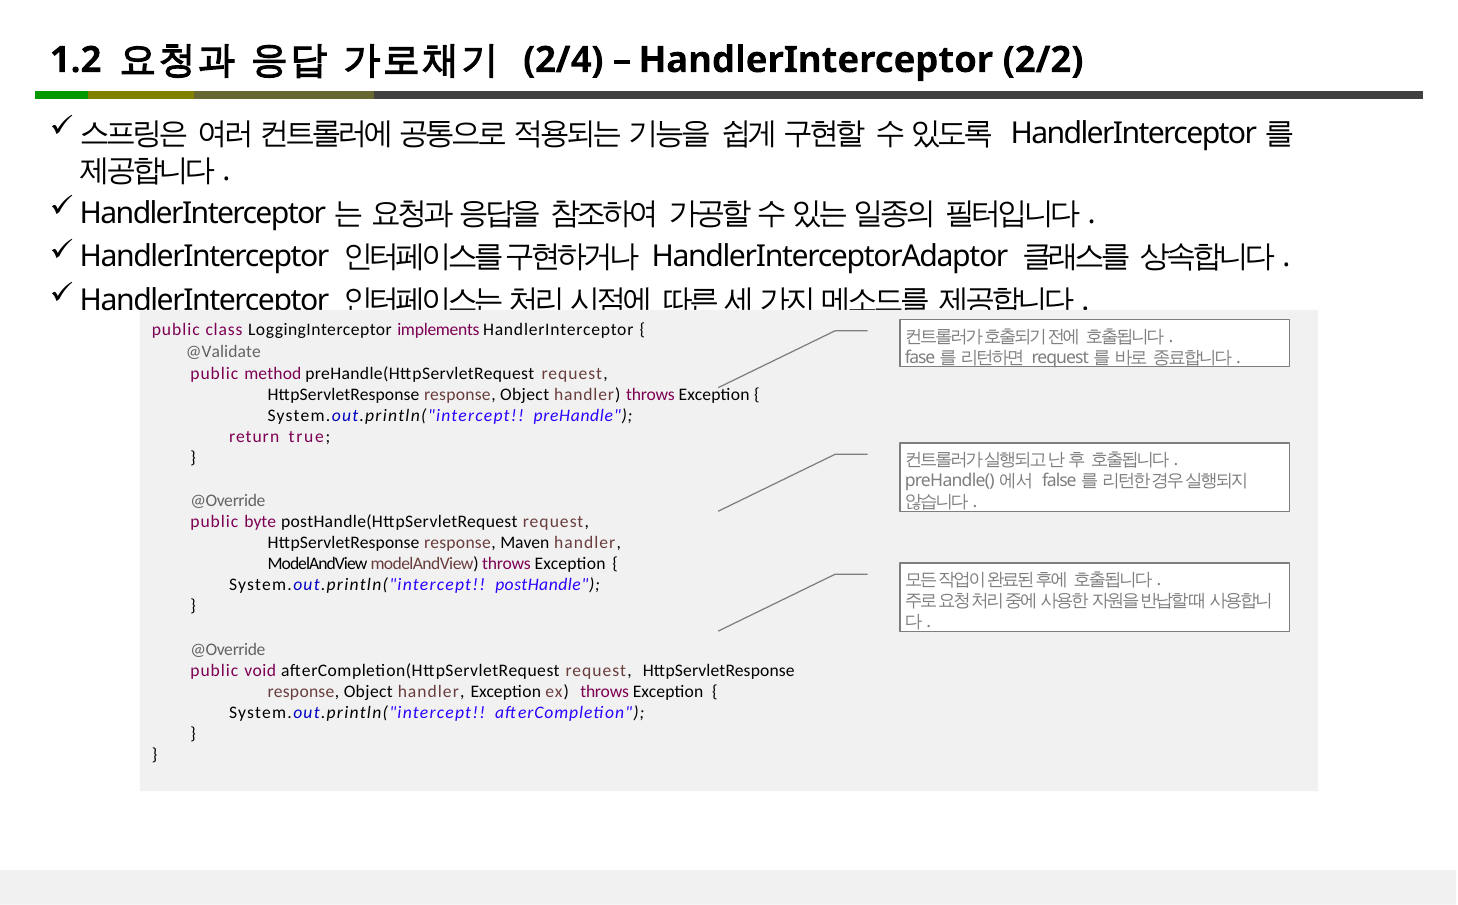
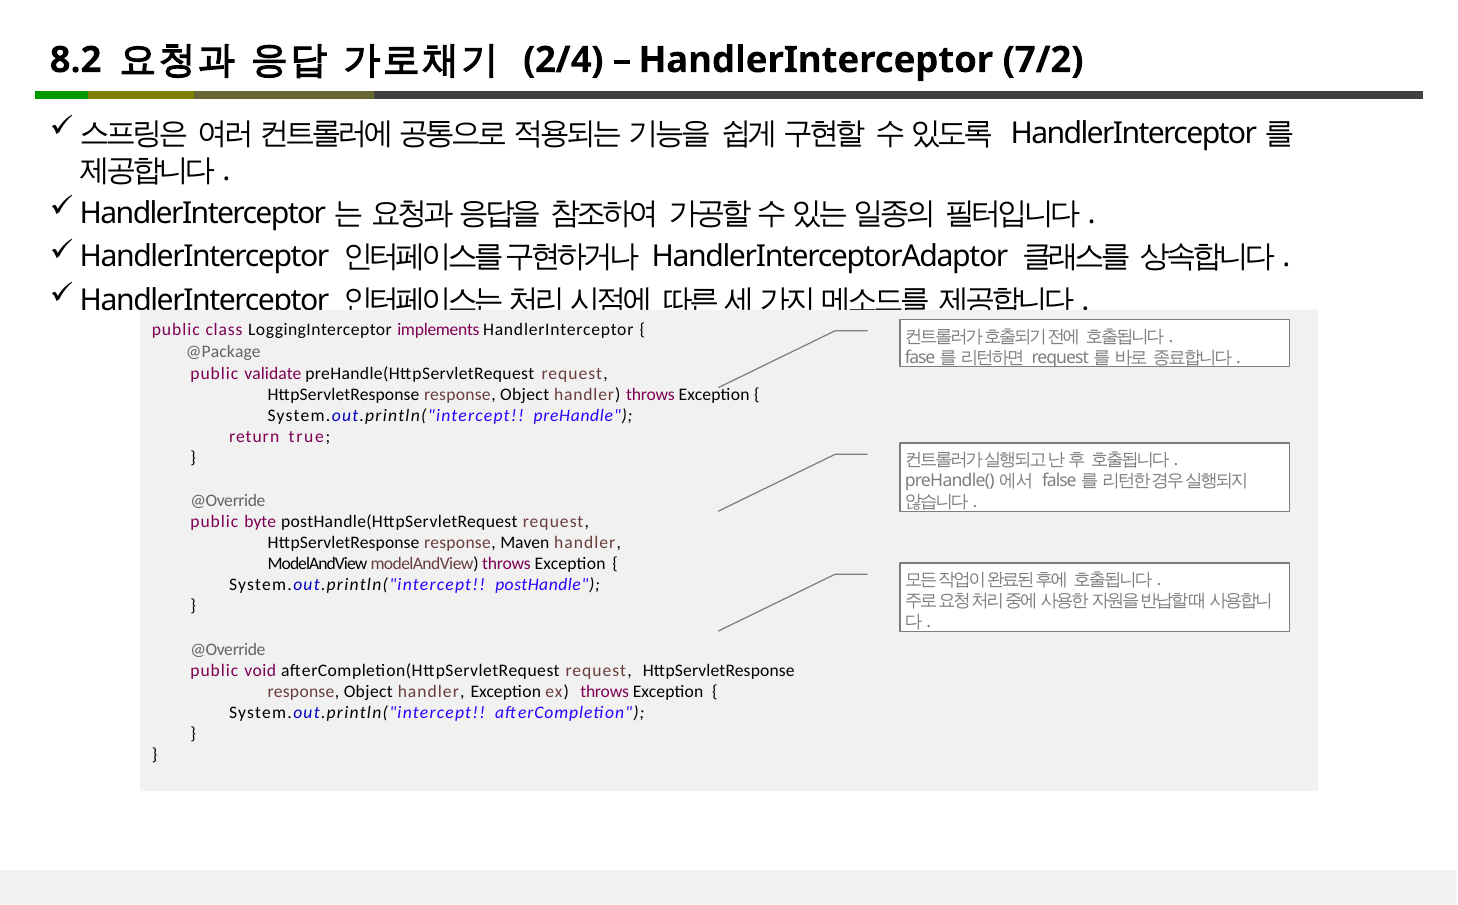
1.2: 1.2 -> 8.2 (76, 60)
2/2: 2/2 -> 7/2 (1043, 60)
@Validate: @Validate -> @Package (223, 352)
method: method -> validate (273, 373)
